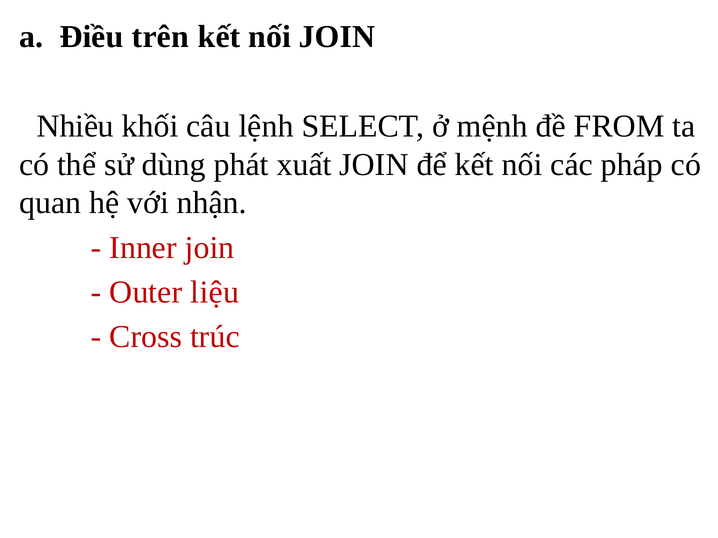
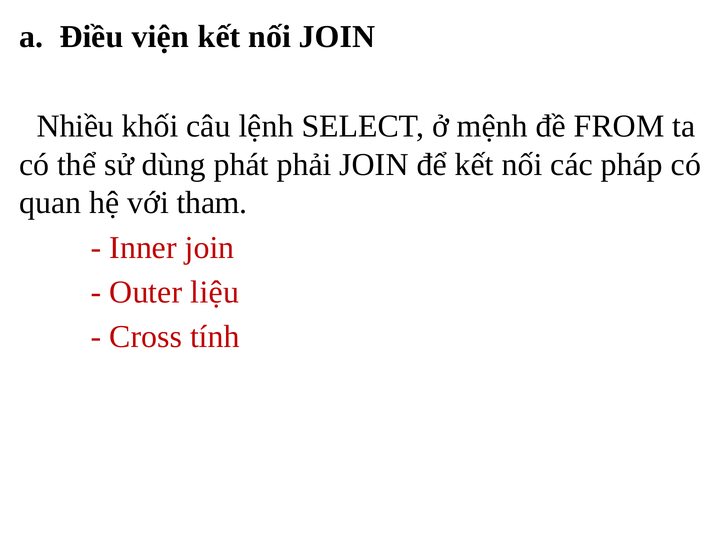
trên: trên -> viện (160, 37)
xuất: xuất -> phải (304, 165)
nhận: nhận -> tham (212, 203)
trúc: trúc -> tính (215, 337)
